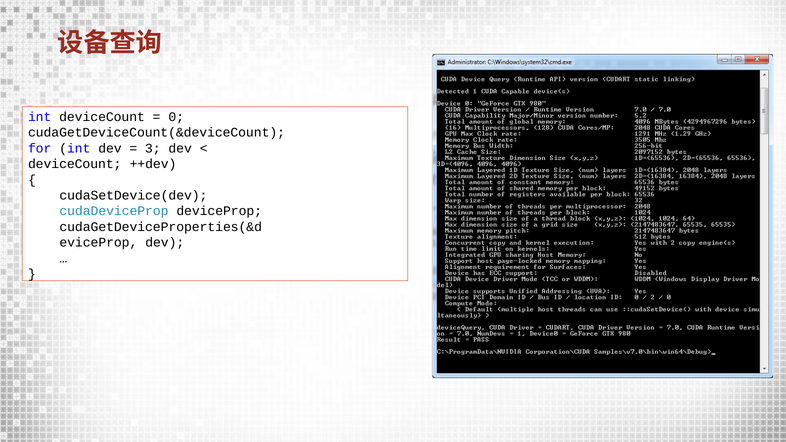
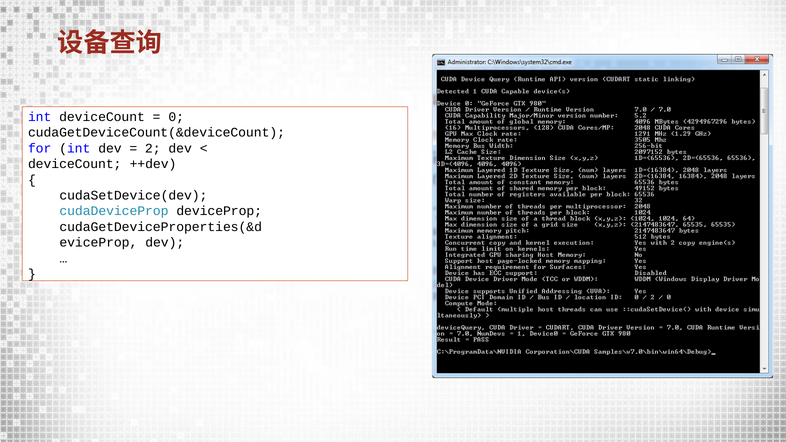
3: 3 -> 2 (153, 148)
